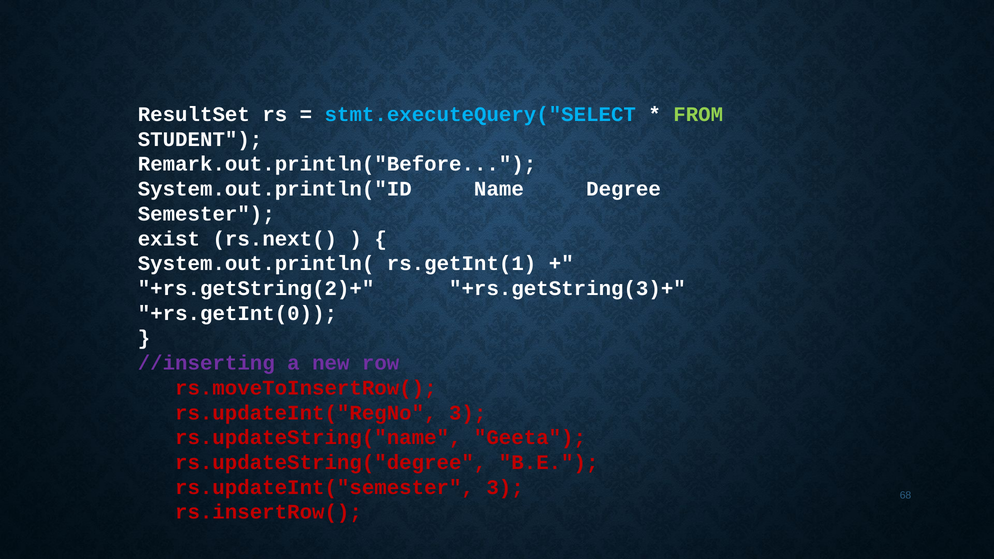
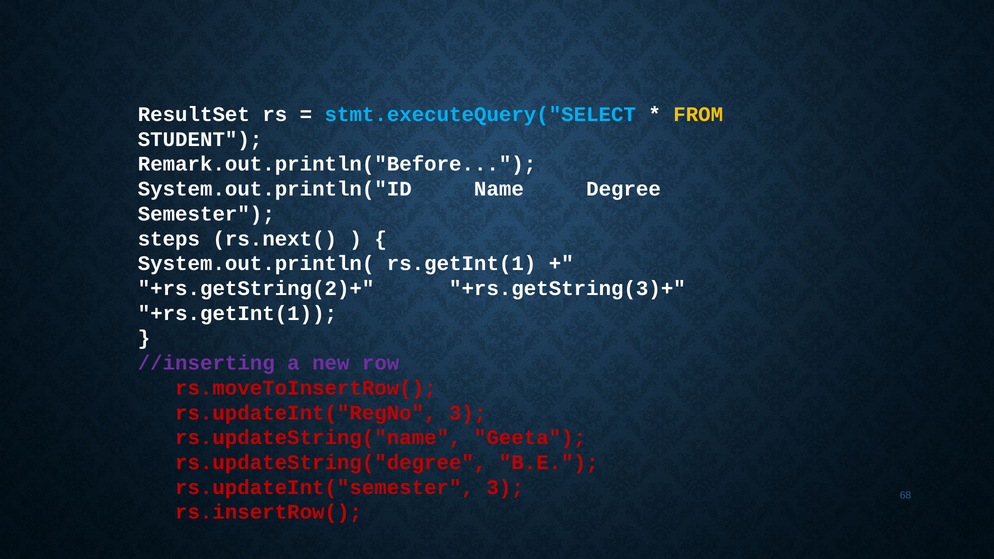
FROM colour: light green -> yellow (698, 114)
exist: exist -> steps (169, 239)
+rs.getInt(0: +rs.getInt(0 -> +rs.getInt(1 (237, 313)
